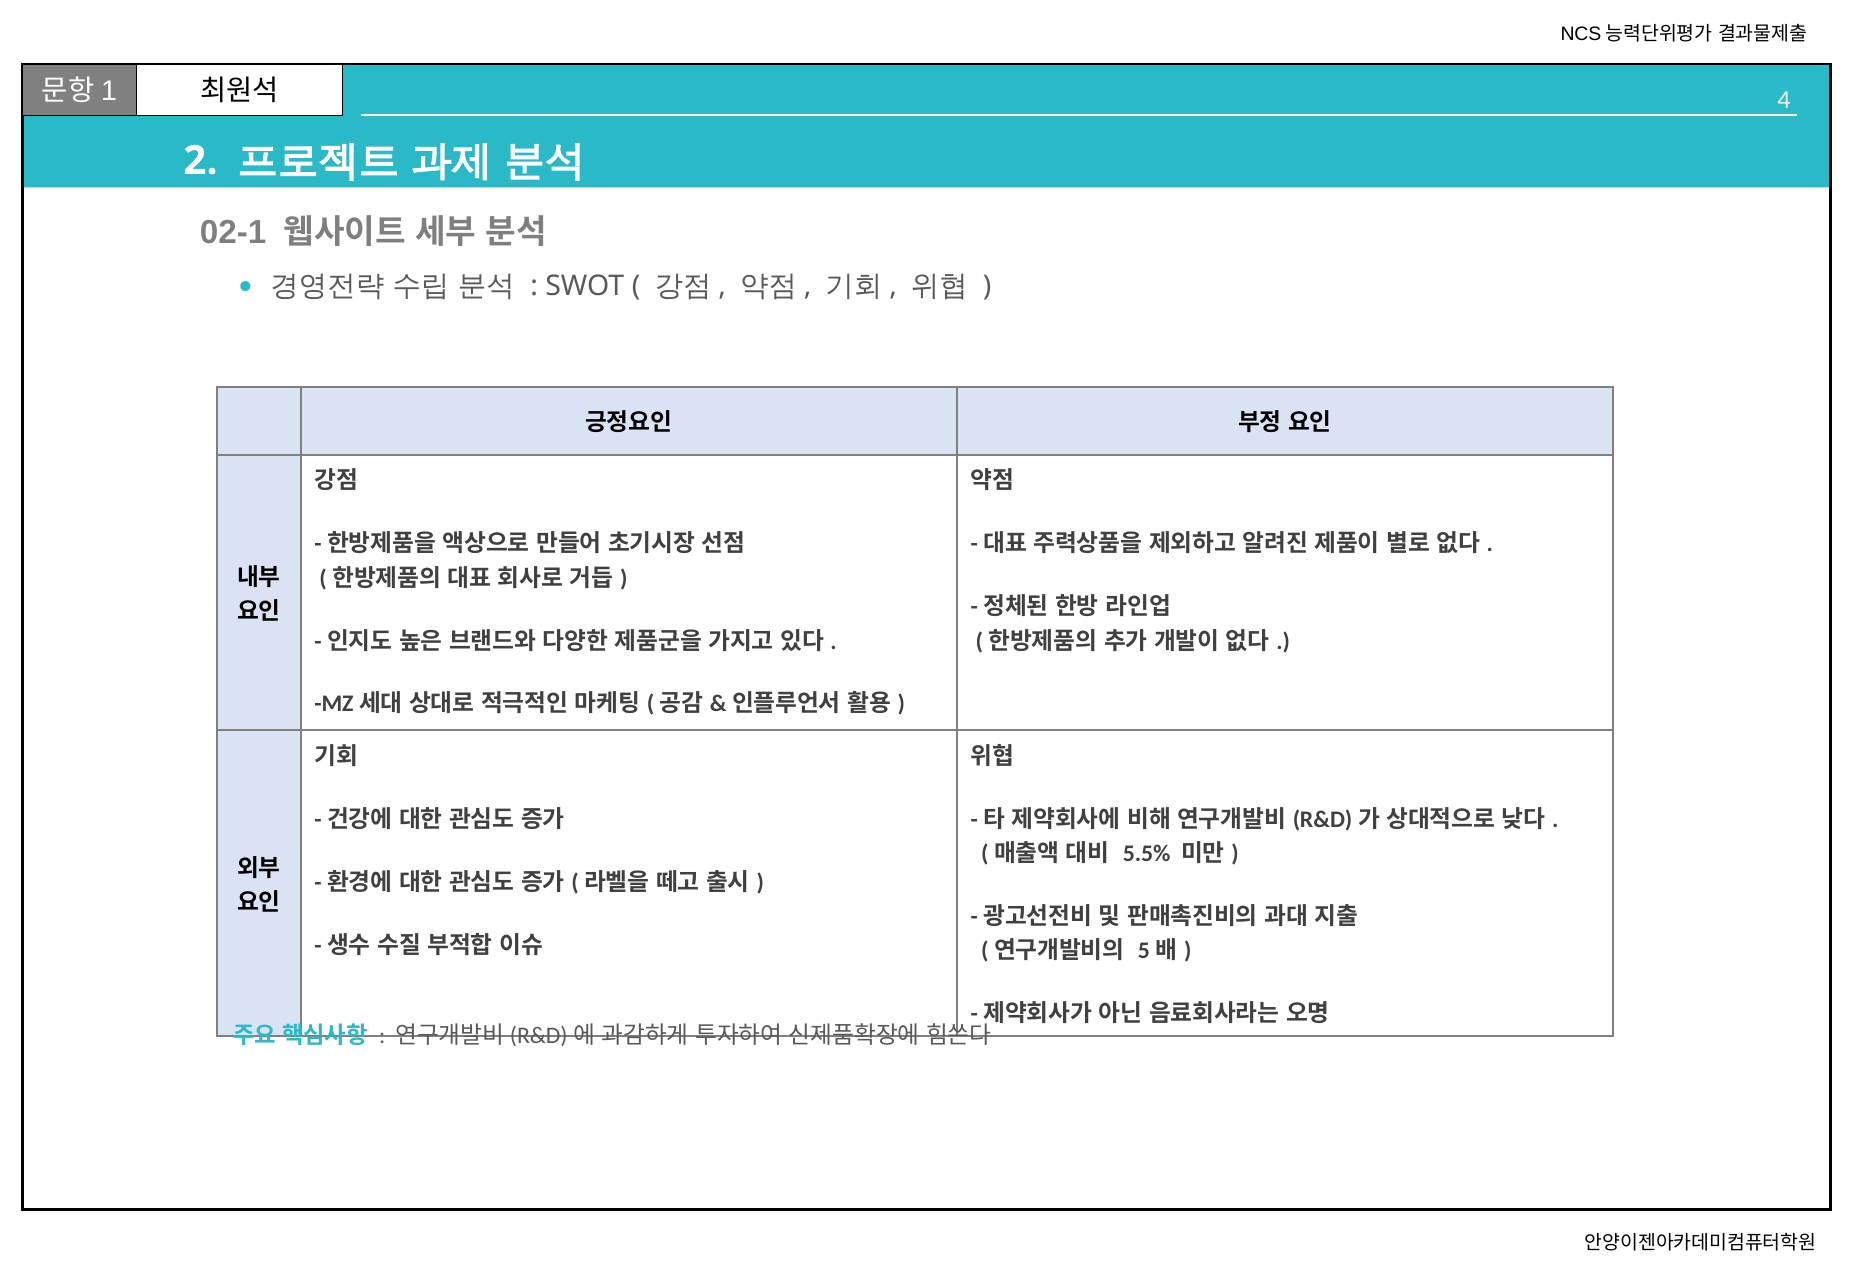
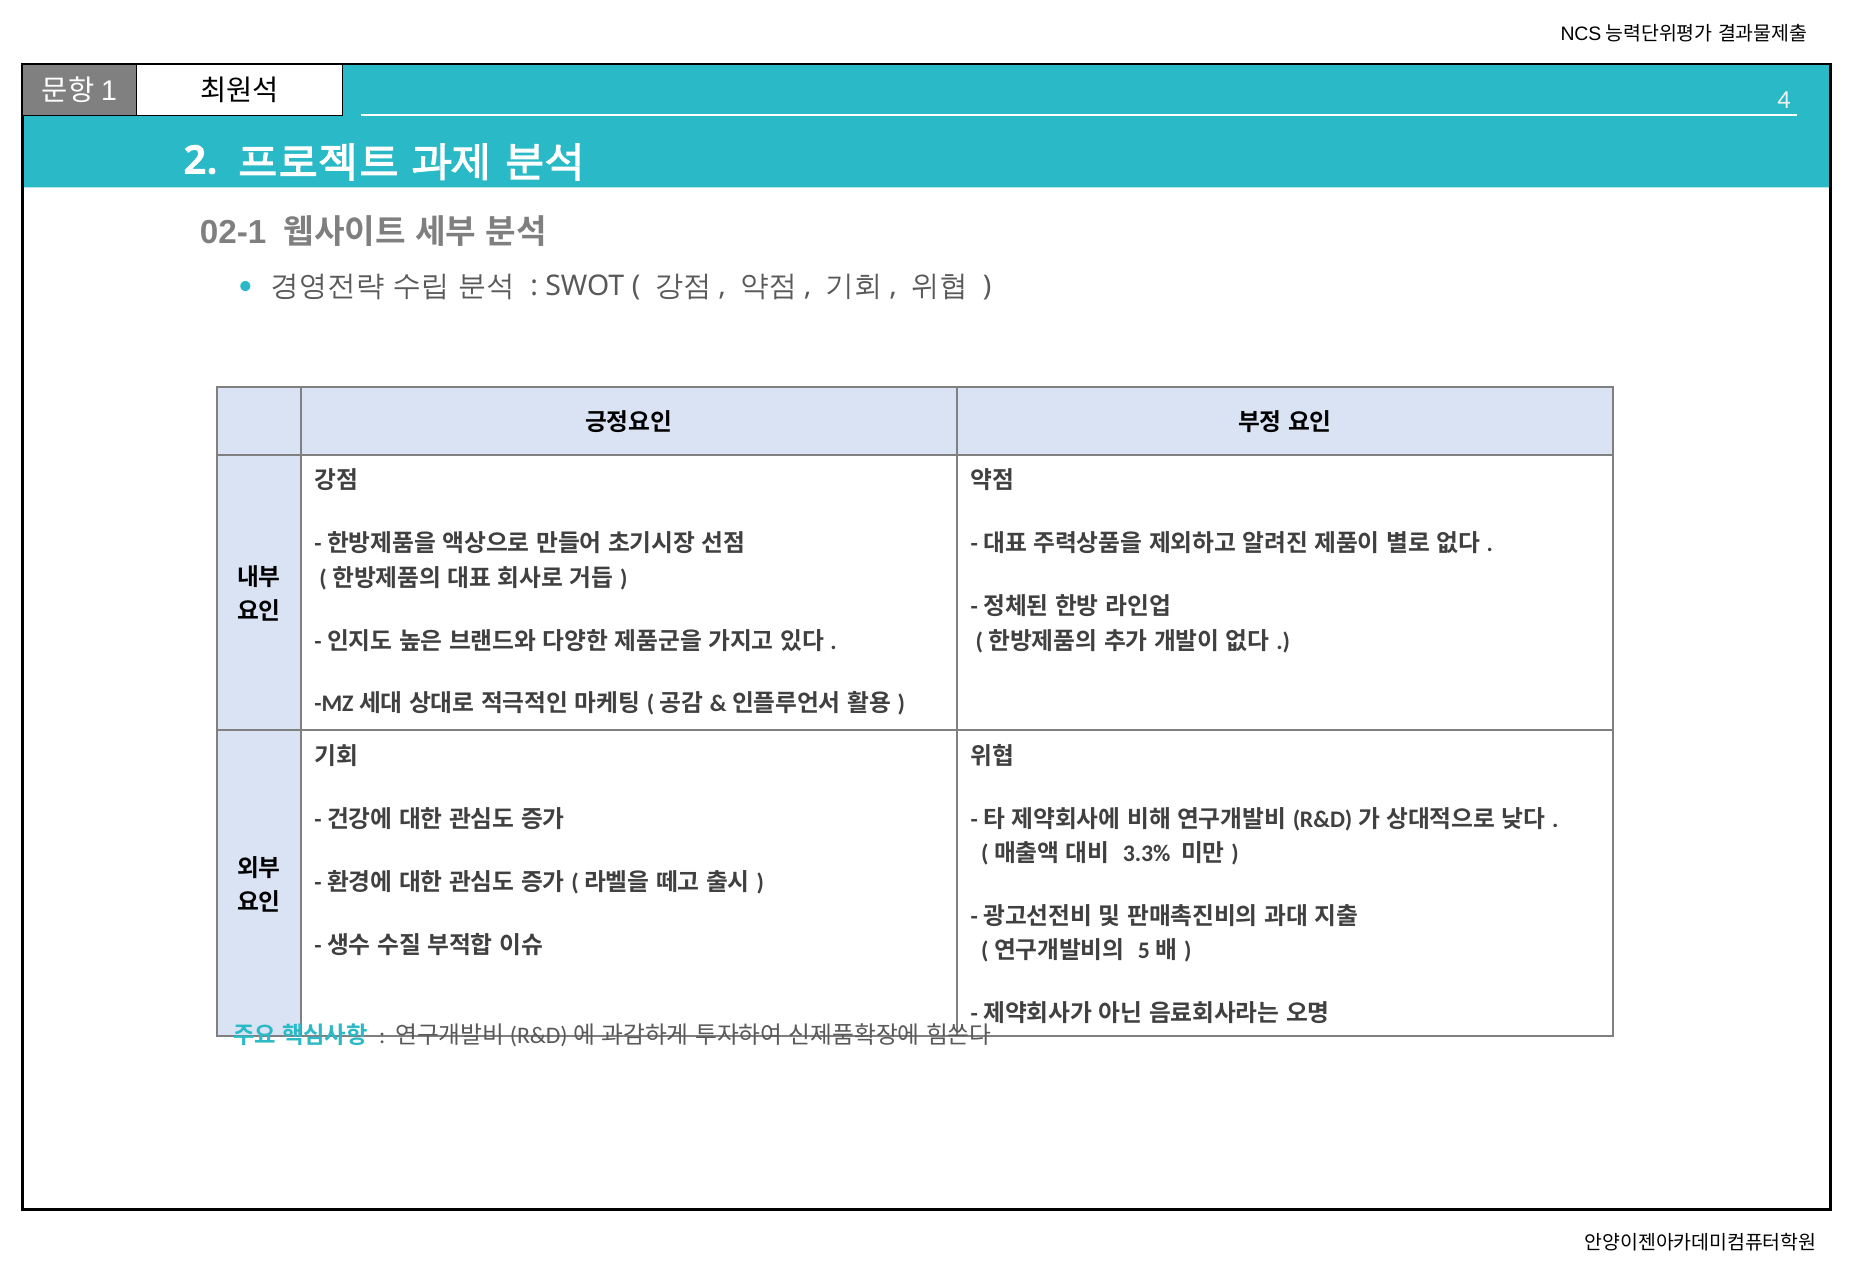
5.5%: 5.5% -> 3.3% (1147, 854)
